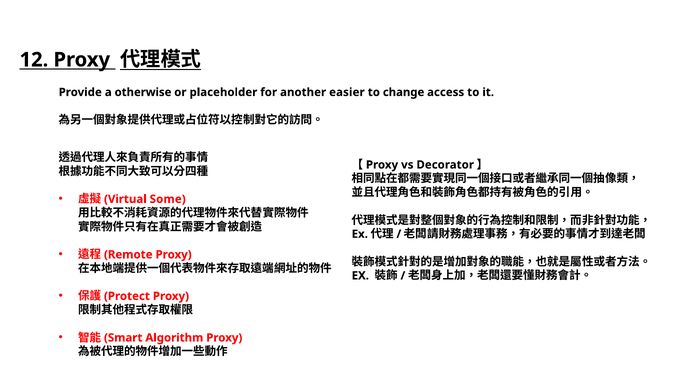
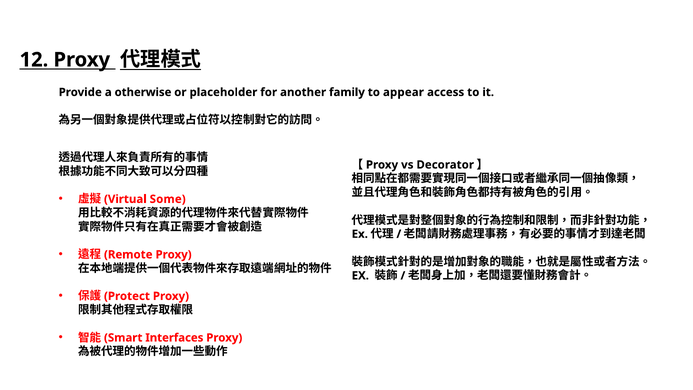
easier: easier -> family (347, 92)
change: change -> appear (403, 92)
Algorithm: Algorithm -> Interfaces (174, 338)
